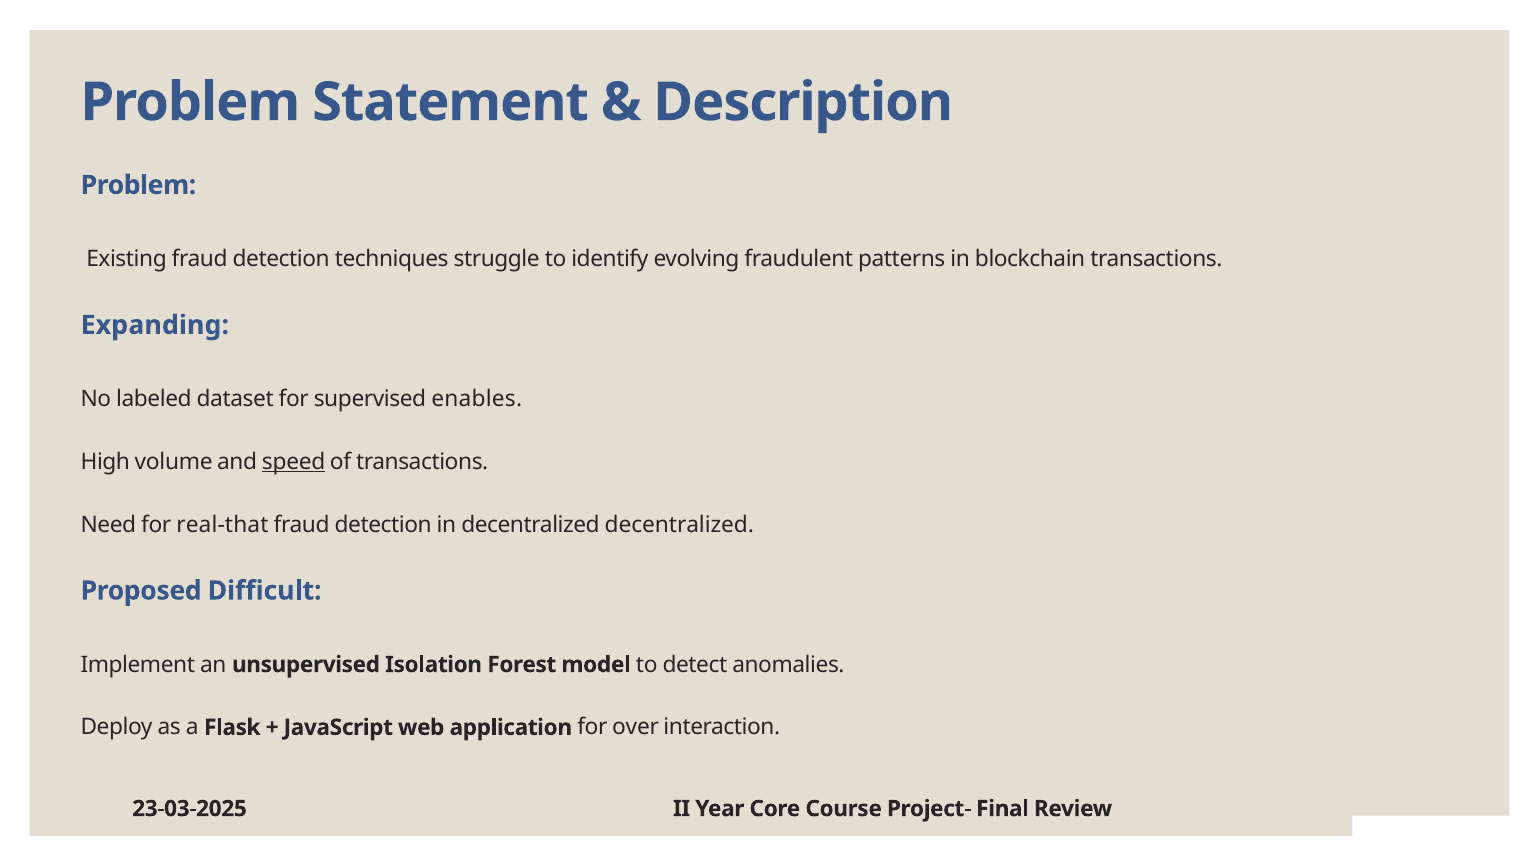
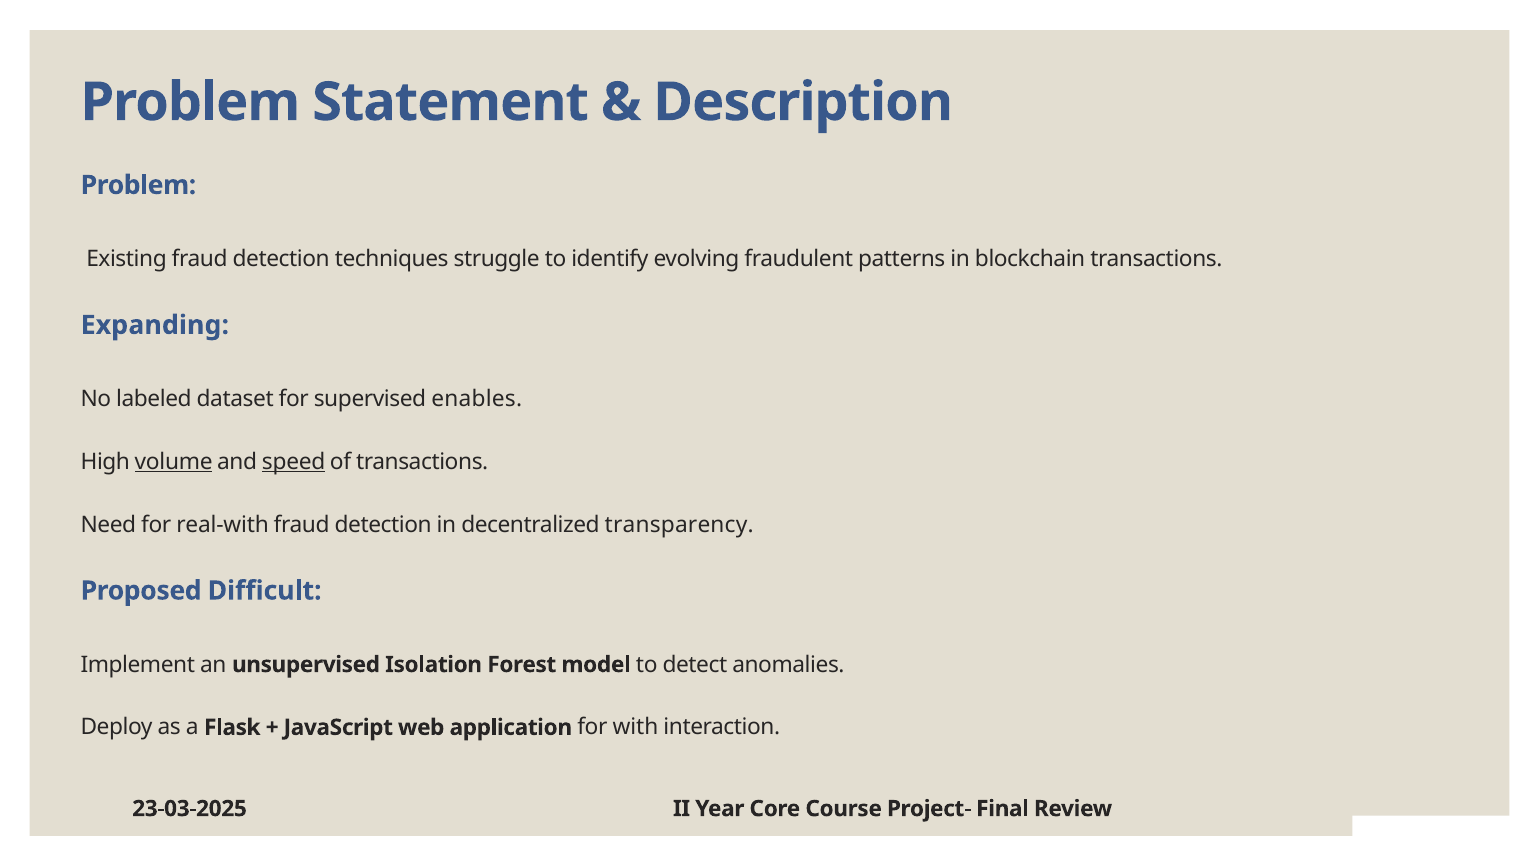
volume underline: none -> present (174, 462)
real-that: real-that -> real-with (223, 524)
decentralized decentralized: decentralized -> transparency (679, 524)
over: over -> with (635, 727)
